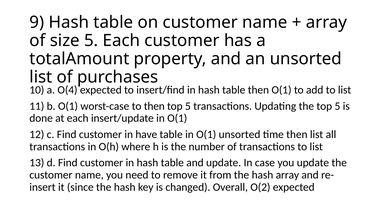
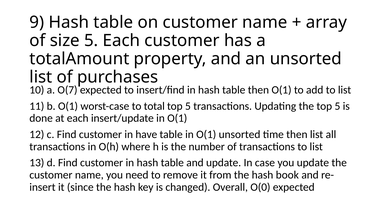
O(4: O(4 -> O(7 (67, 90)
to then: then -> total (154, 106)
hash array: array -> book (287, 175)
O(2: O(2 -> O(0 (260, 187)
